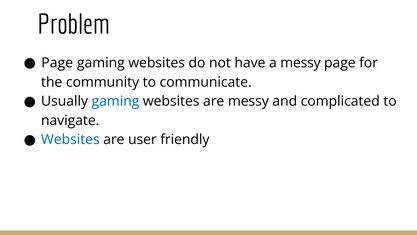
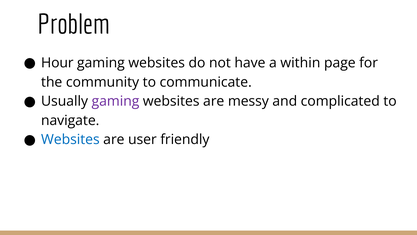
Page: Page -> Hour (57, 63)
a messy: messy -> within (300, 63)
gaming colour: blue -> purple (115, 101)
